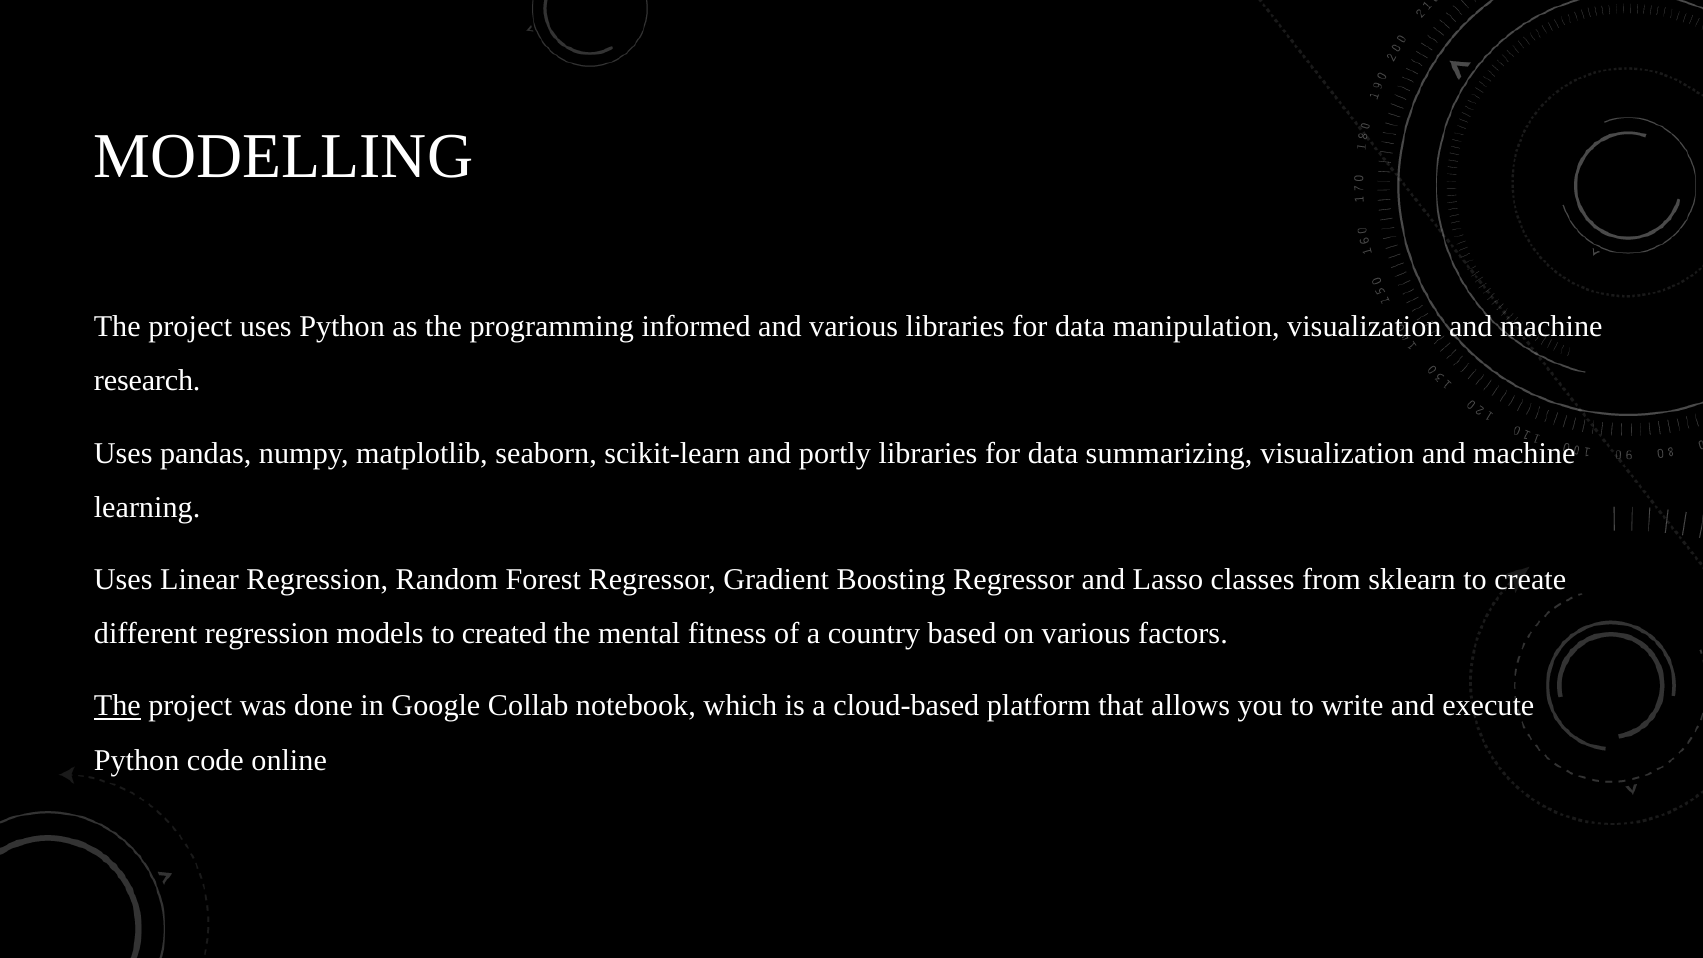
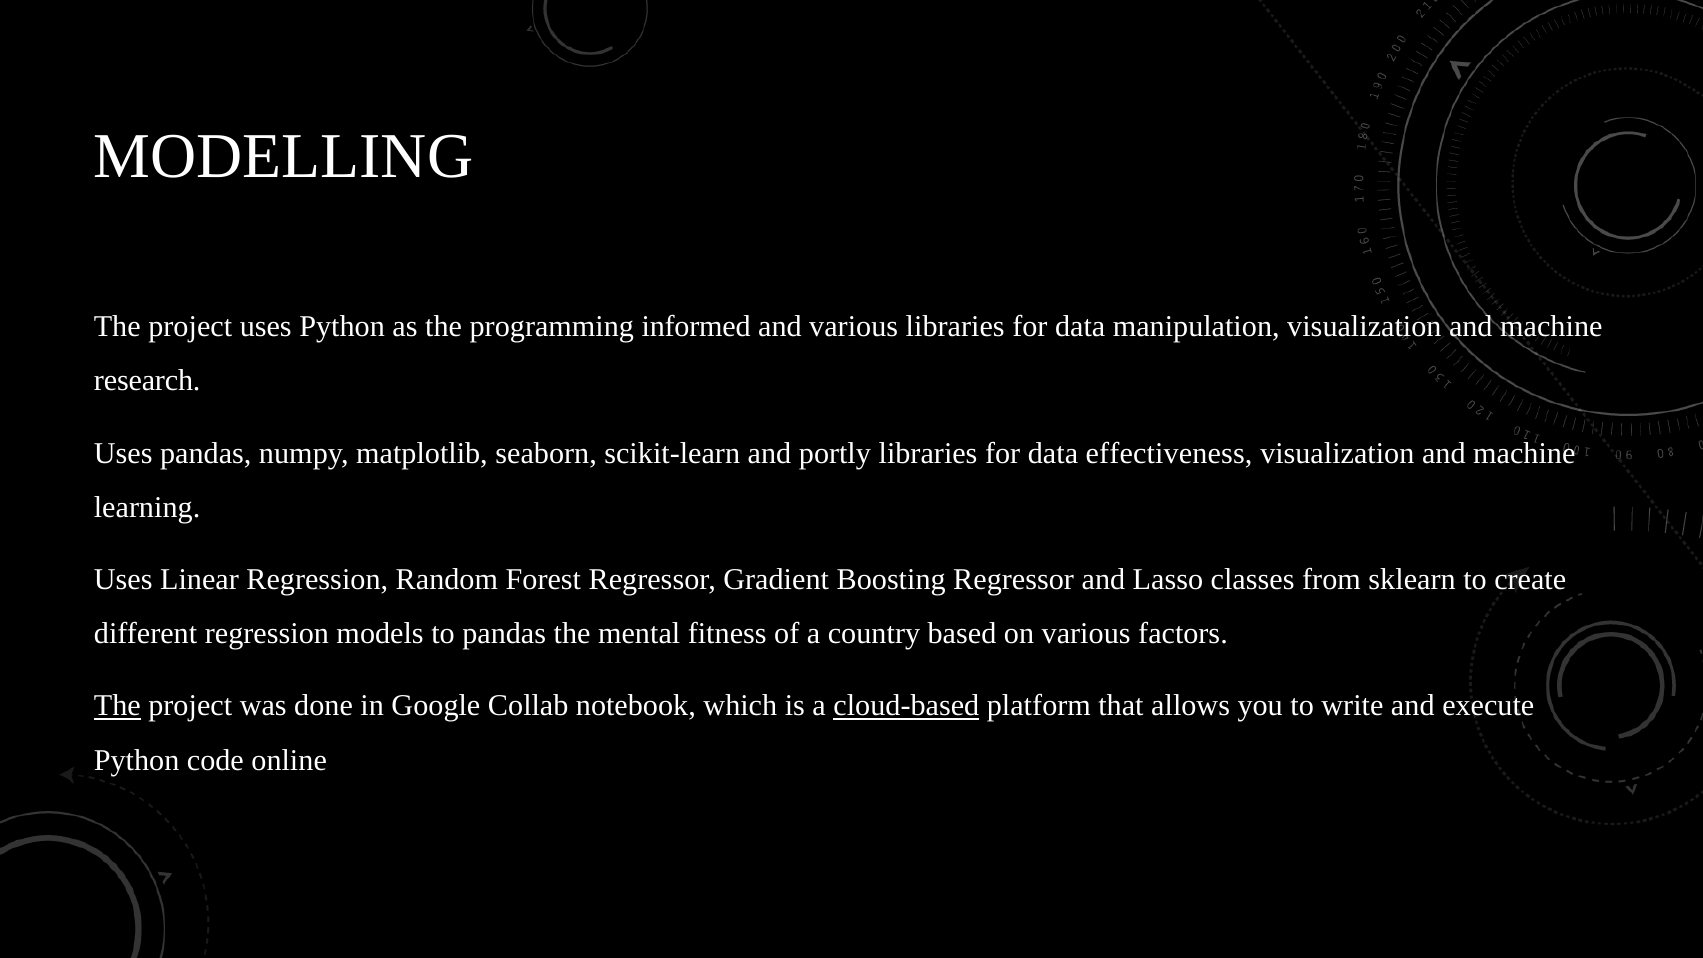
summarizing: summarizing -> effectiveness (1169, 453)
to created: created -> pandas (504, 634)
cloud-based underline: none -> present (906, 706)
